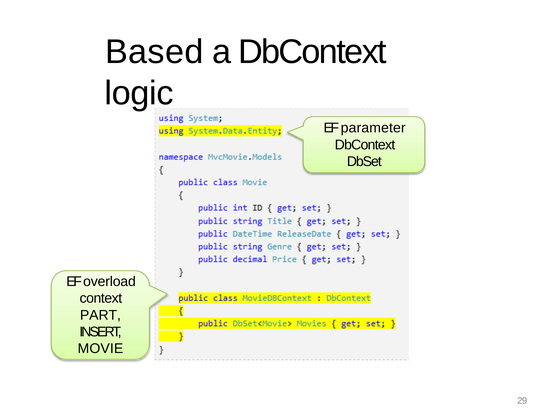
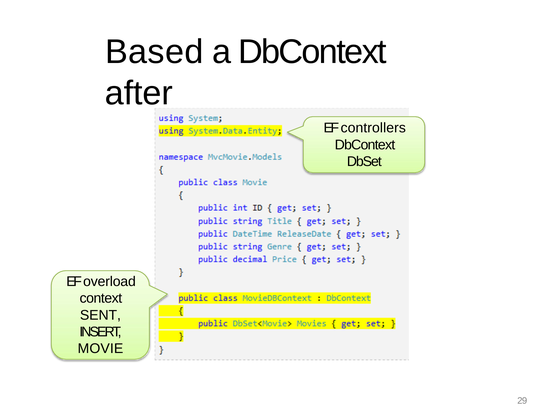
logic: logic -> after (139, 93)
parameter: parameter -> controllers (373, 128)
PART: PART -> SENT (100, 315)
